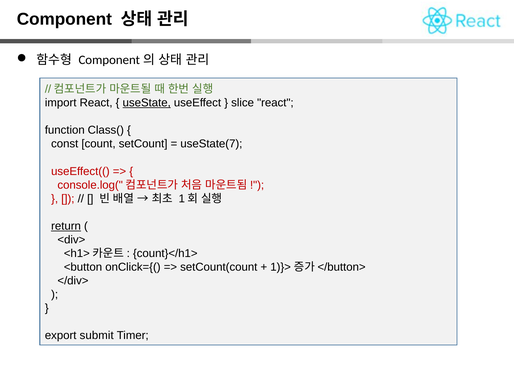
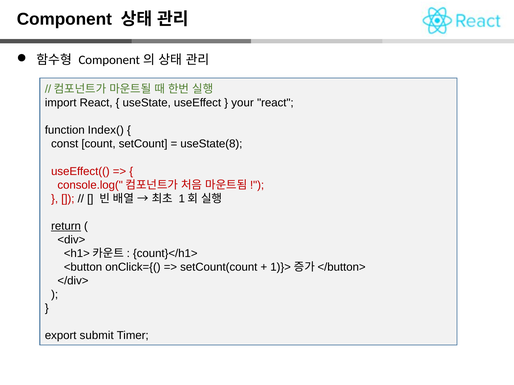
useState underline: present -> none (147, 103)
slice: slice -> your (243, 103)
Class(: Class( -> Index( (106, 130)
useState(7: useState(7 -> useState(8 (211, 144)
